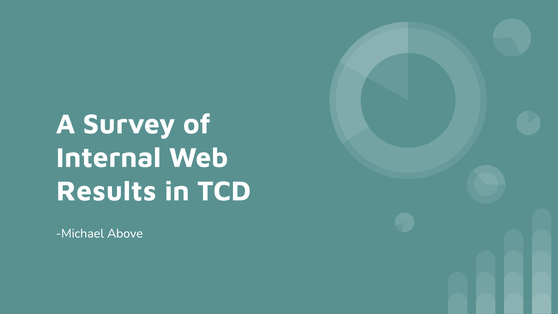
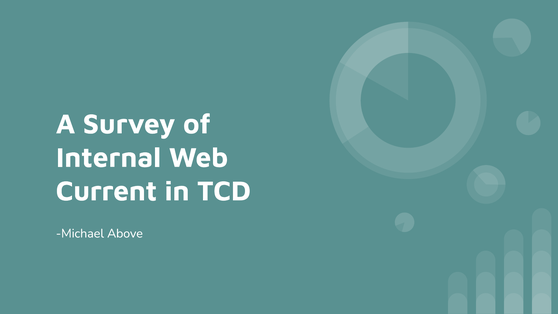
Results: Results -> Current (106, 191)
